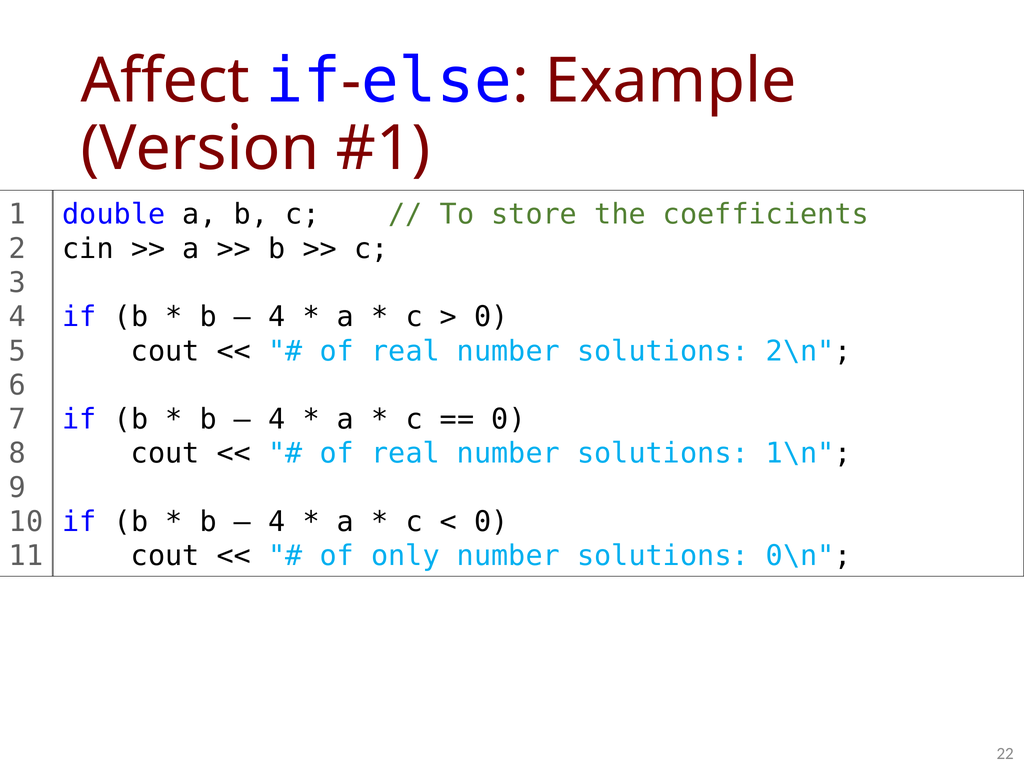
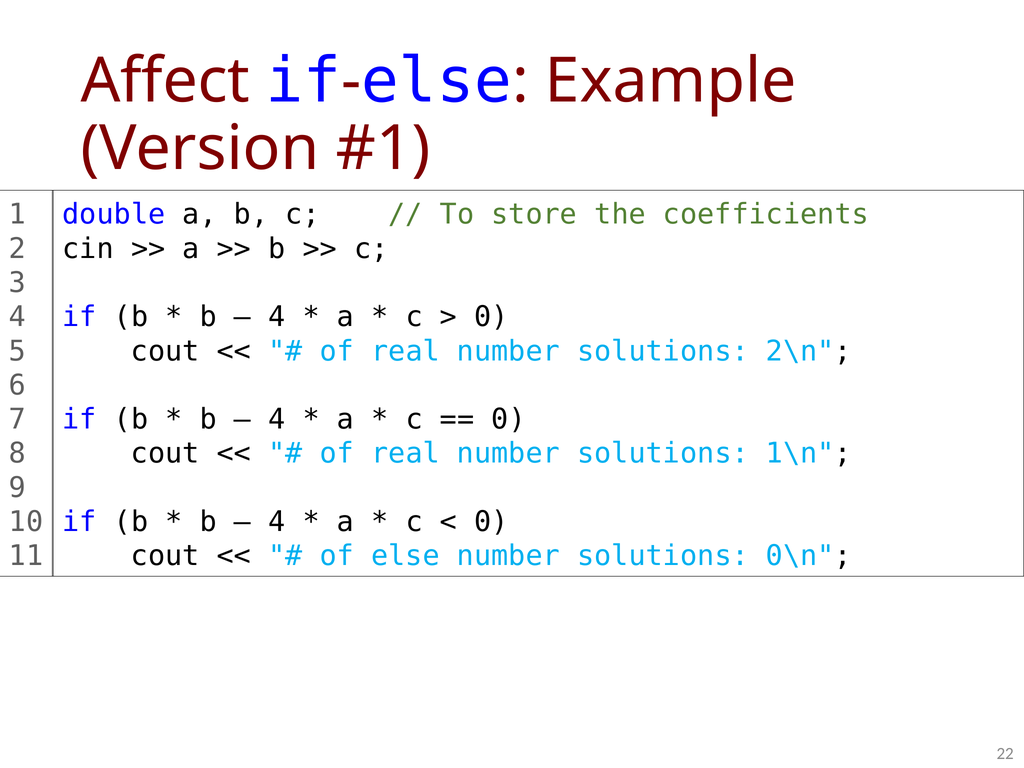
of only: only -> else (405, 556)
